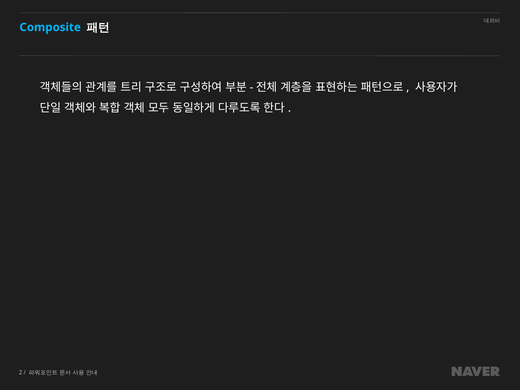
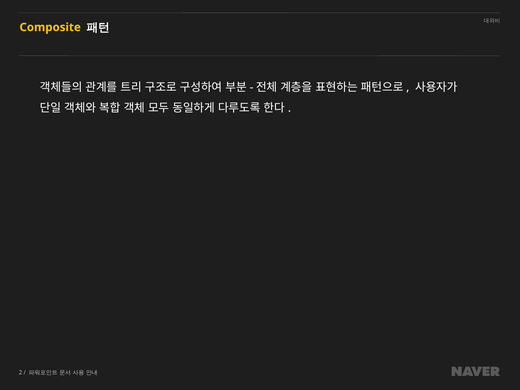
Composite colour: light blue -> yellow (50, 27)
